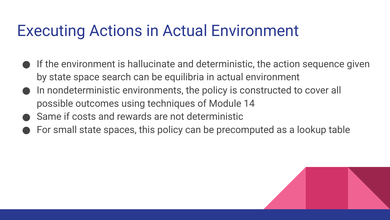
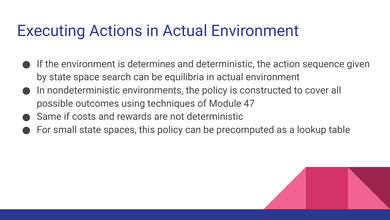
hallucinate: hallucinate -> determines (151, 64)
14: 14 -> 47 (249, 103)
